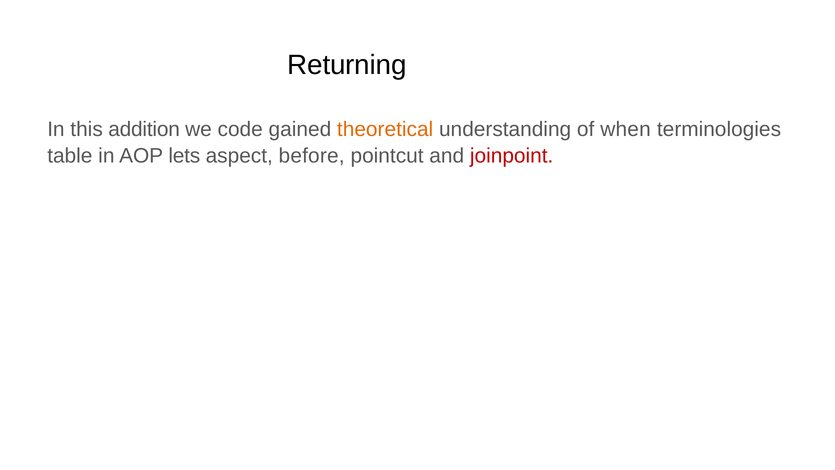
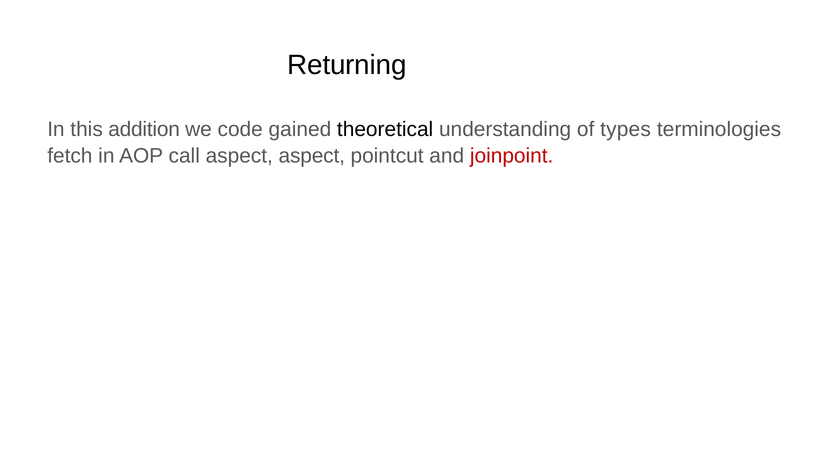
theoretical colour: orange -> black (385, 129)
when: when -> types (626, 129)
table: table -> fetch (70, 156)
lets: lets -> call (184, 156)
aspect before: before -> aspect (312, 156)
